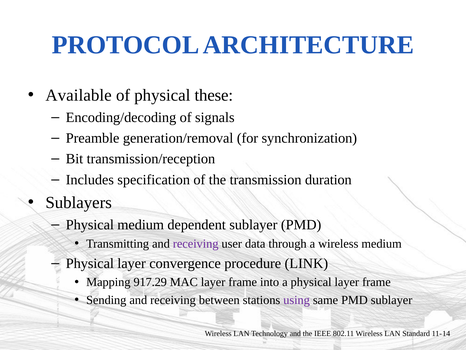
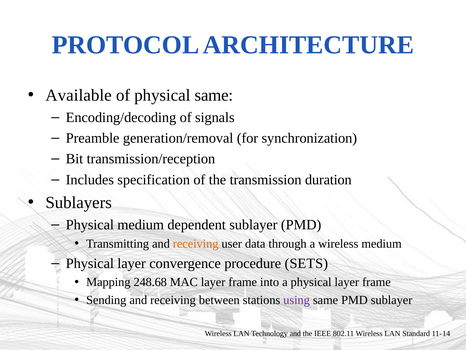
physical these: these -> same (214, 95)
receiving colour: purple -> orange (196, 243)
LINK: LINK -> SETS (306, 263)
917.29: 917.29 -> 248.68 (150, 282)
